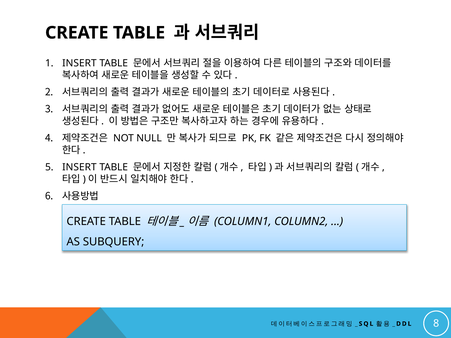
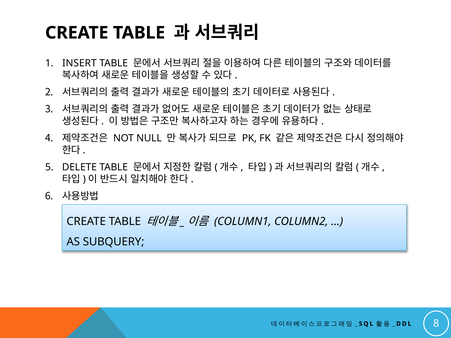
INSERT: INSERT -> DELETE (79, 167)
